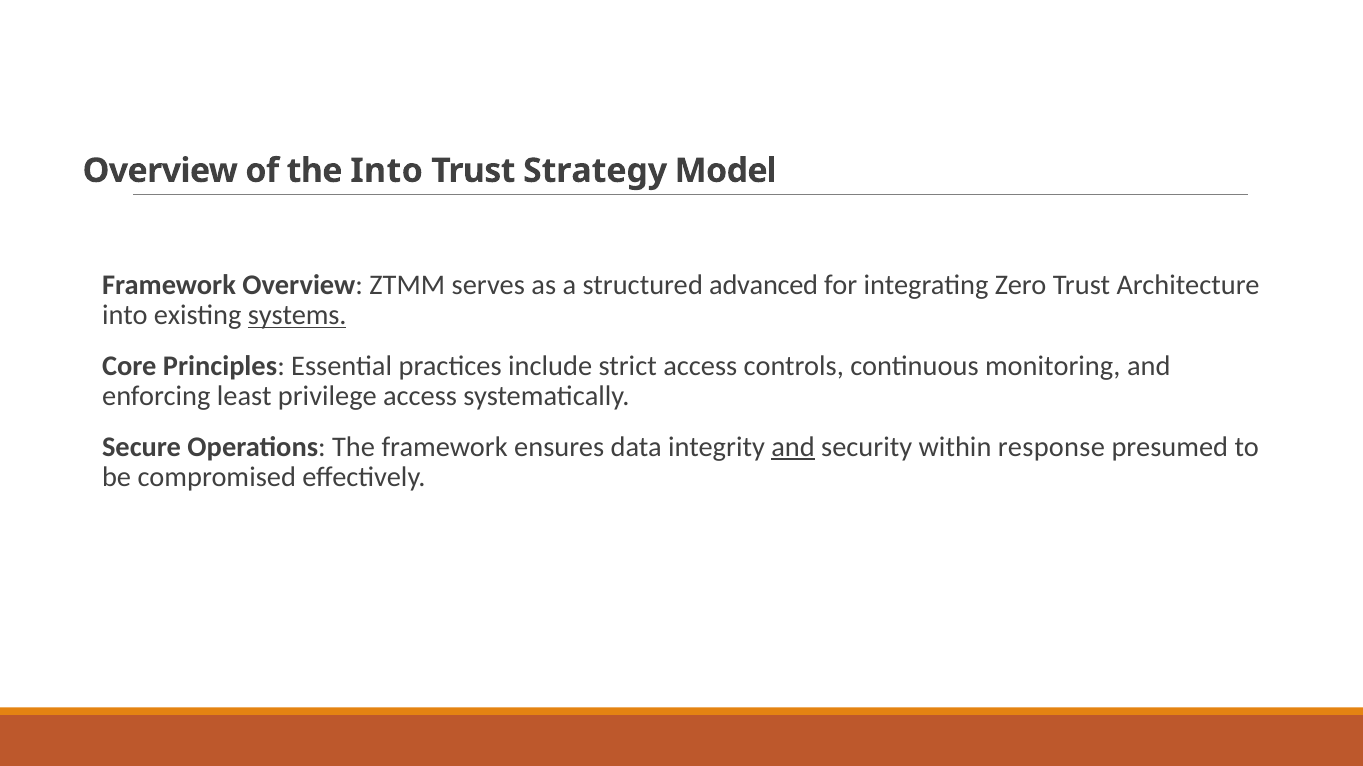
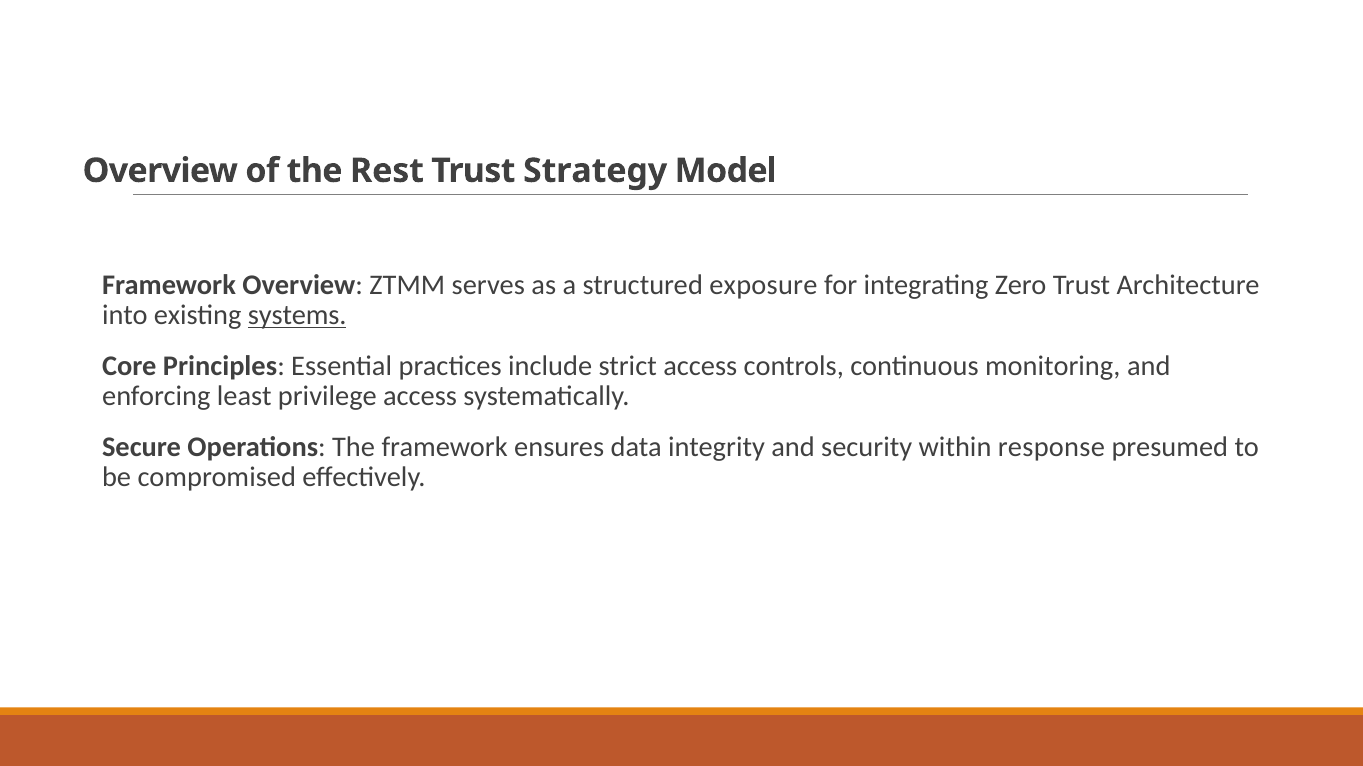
the Into: Into -> Rest (387, 171)
advanced: advanced -> exposure (763, 285)
and underline: present -> none (793, 447)
